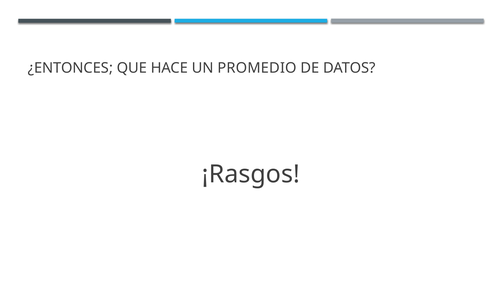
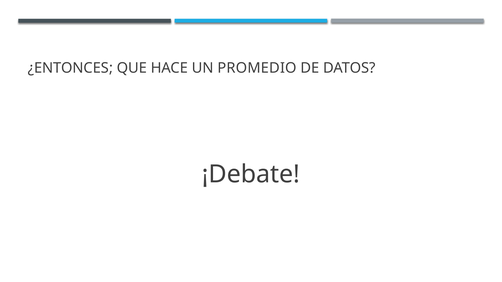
¡Rasgos: ¡Rasgos -> ¡Debate (251, 174)
